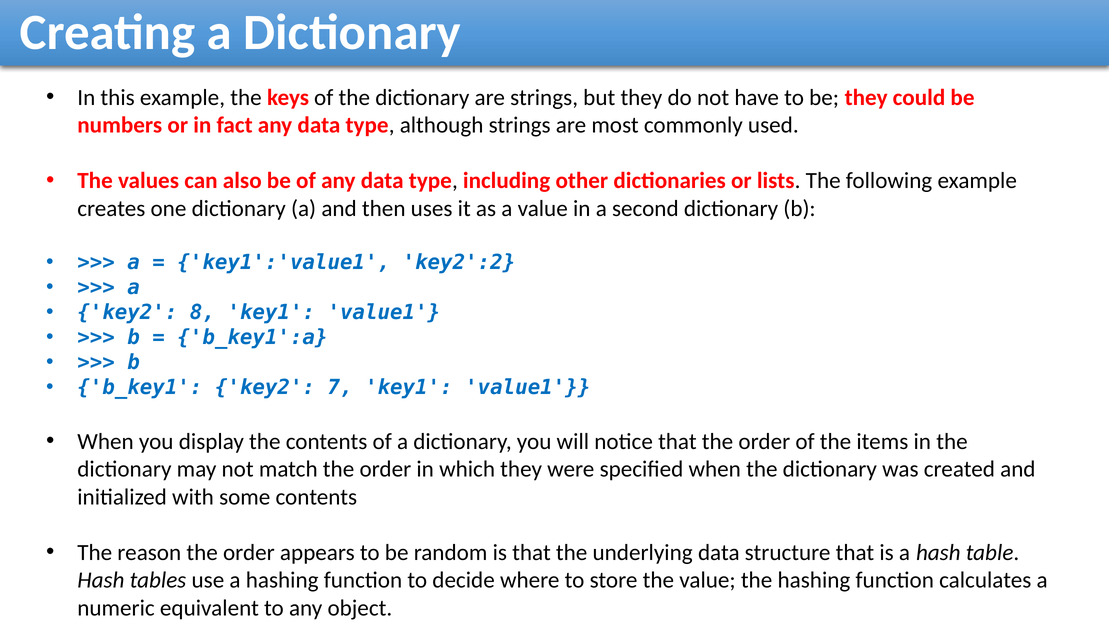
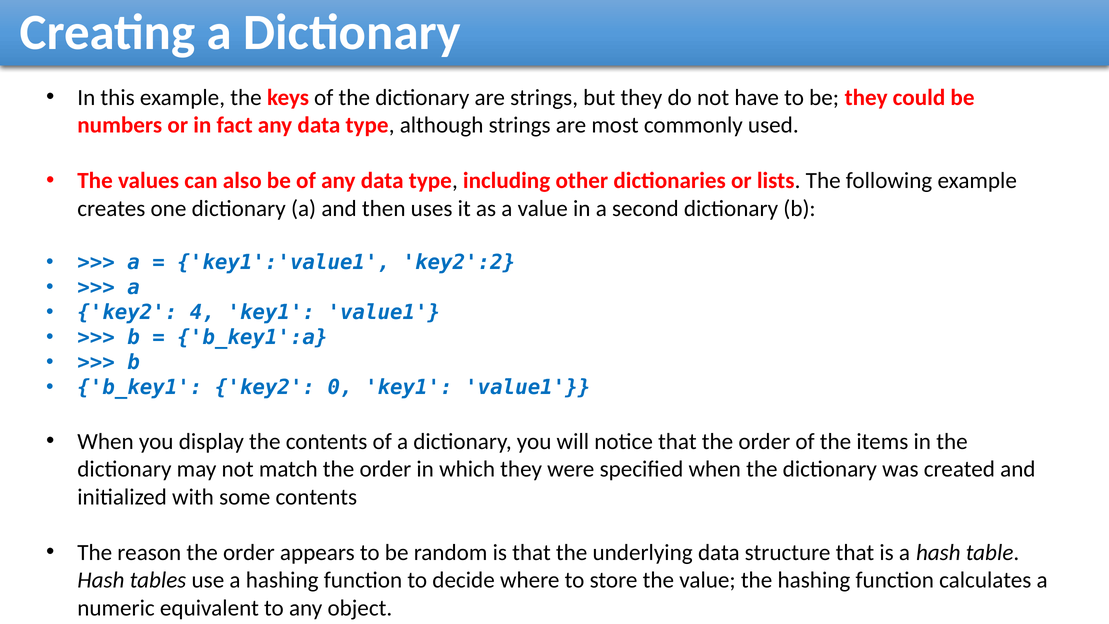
8: 8 -> 4 (202, 312)
7: 7 -> 0 (340, 387)
